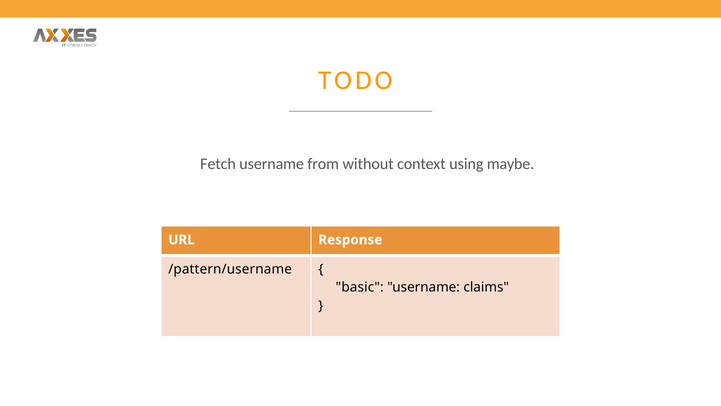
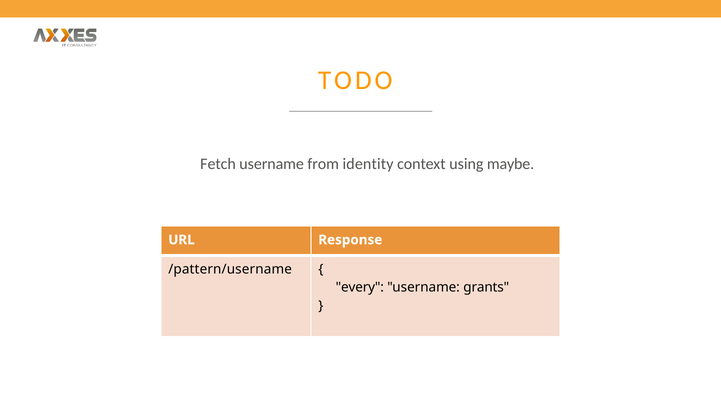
without: without -> identity (368, 164)
basic: basic -> every (360, 287)
claims: claims -> grants (486, 287)
